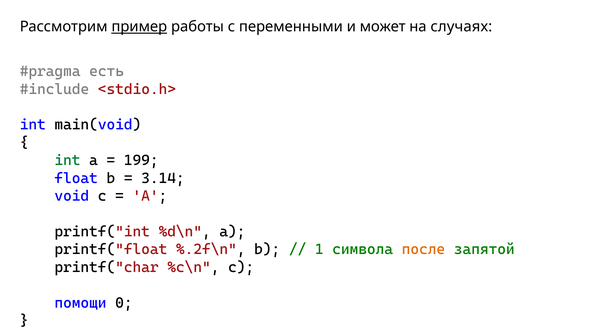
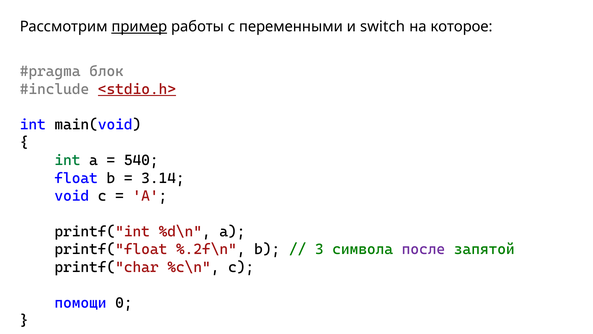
может: может -> switch (383, 27)
случаях: случаях -> которое (461, 27)
есть: есть -> блок (107, 71)
<stdio.h> underline: none -> present (137, 89)
199: 199 -> 540 (141, 160)
1: 1 -> 3 (319, 249)
после colour: orange -> purple (423, 249)
